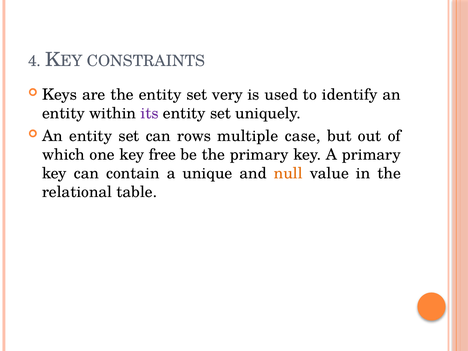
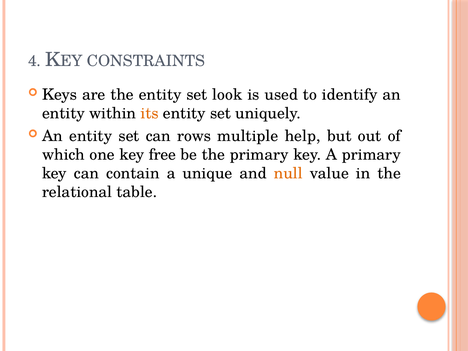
very: very -> look (227, 95)
its colour: purple -> orange (150, 113)
case: case -> help (303, 136)
